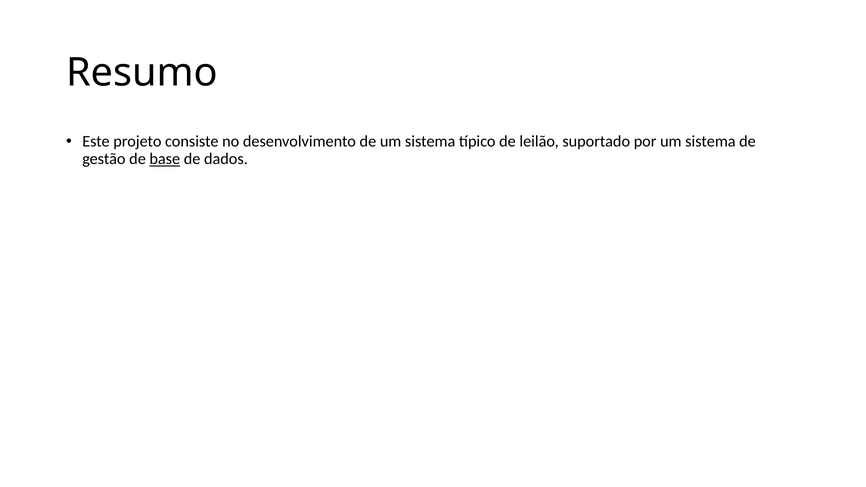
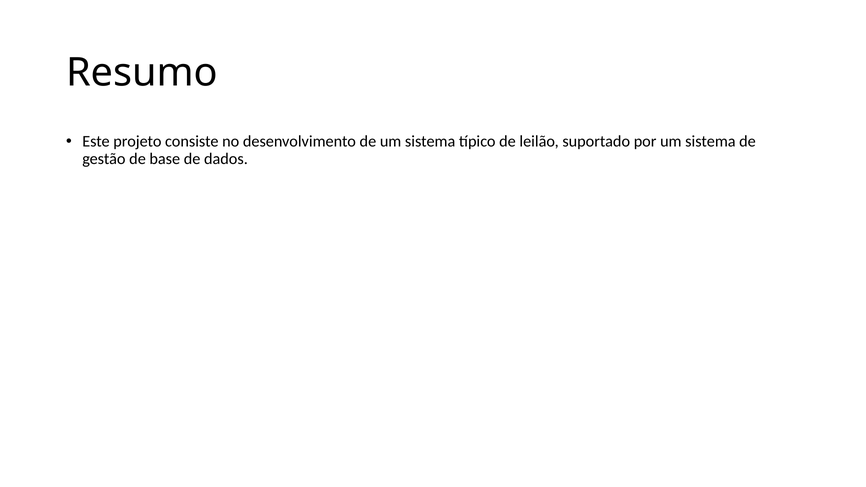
base underline: present -> none (165, 159)
